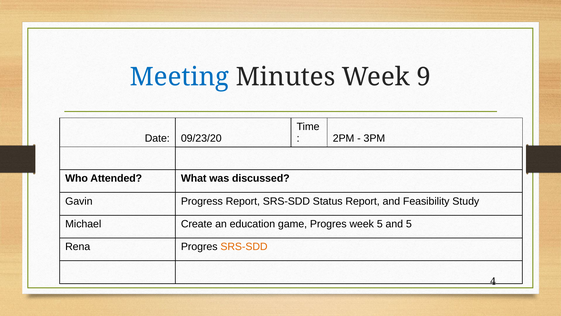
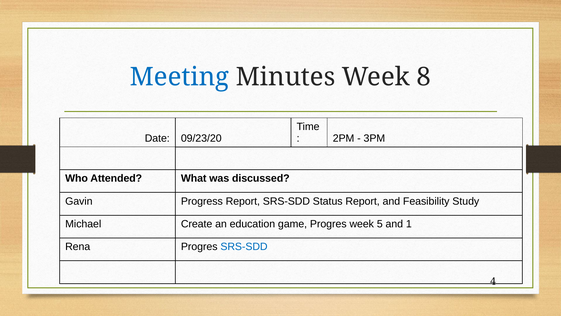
9: 9 -> 8 (424, 77)
and 5: 5 -> 1 (409, 224)
SRS-SDD colour: orange -> blue (244, 246)
